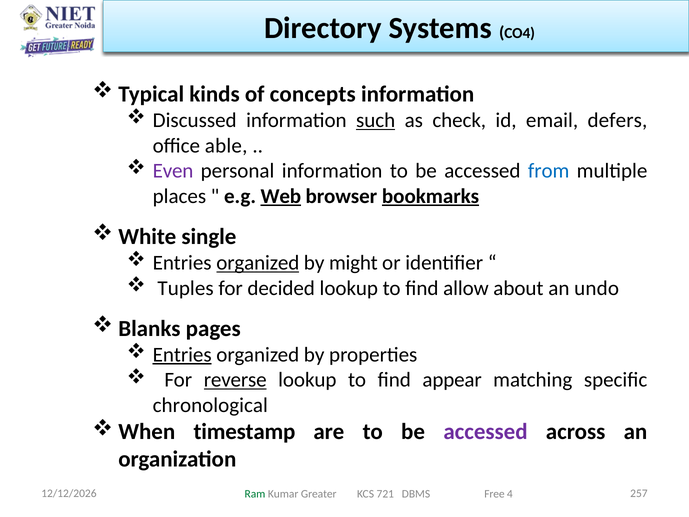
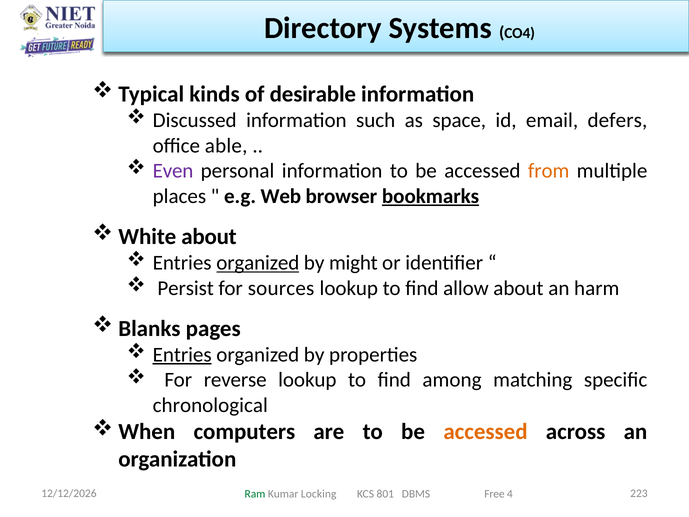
concepts: concepts -> desirable (313, 94)
such underline: present -> none (376, 120)
check: check -> space (459, 120)
from colour: blue -> orange (549, 171)
Web underline: present -> none (281, 196)
White single: single -> about (209, 236)
Tuples: Tuples -> Persist (186, 288)
decided: decided -> sources (281, 288)
undo: undo -> harm (597, 288)
reverse underline: present -> none (235, 380)
appear: appear -> among (452, 380)
timestamp: timestamp -> computers (244, 432)
accessed colour: purple -> orange (485, 432)
Greater: Greater -> Locking (319, 493)
721: 721 -> 801 (385, 493)
257: 257 -> 223 (639, 493)
